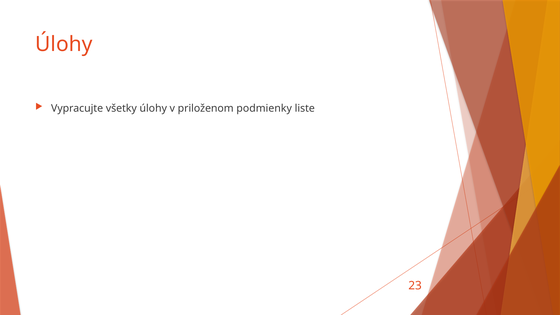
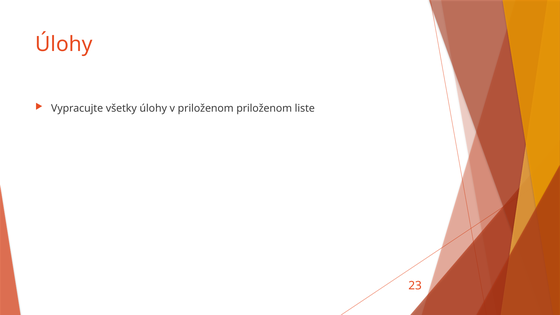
priloženom podmienky: podmienky -> priloženom (264, 108)
